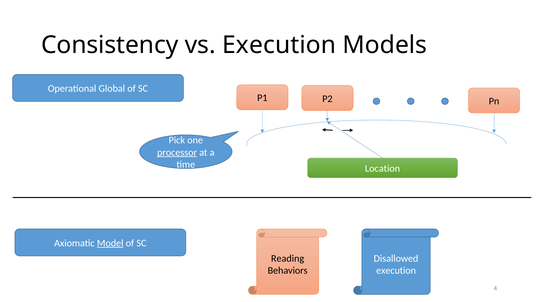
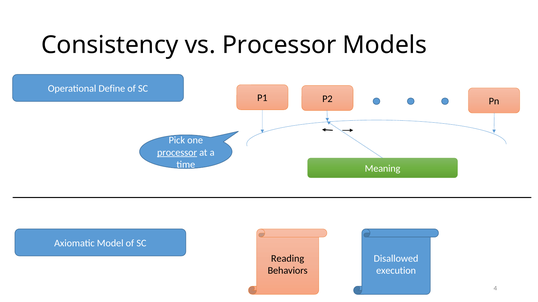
vs Execution: Execution -> Processor (279, 45)
Global: Global -> Define (112, 89)
Location: Location -> Meaning (383, 169)
Model underline: present -> none (110, 244)
